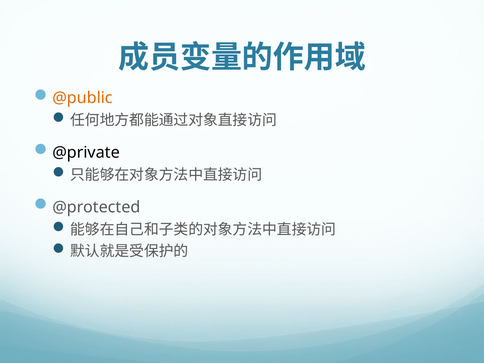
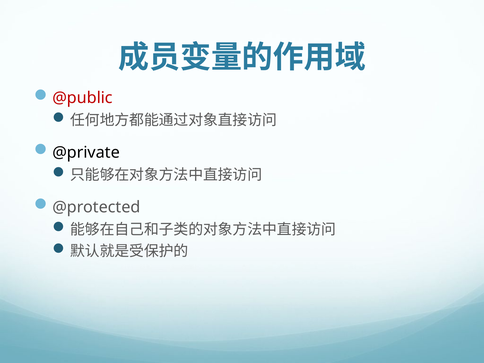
@public colour: orange -> red (83, 98)
